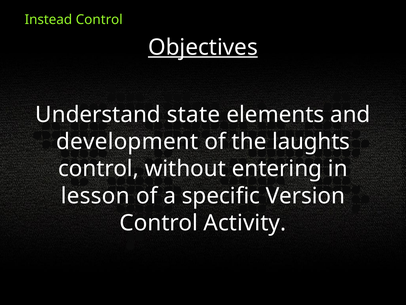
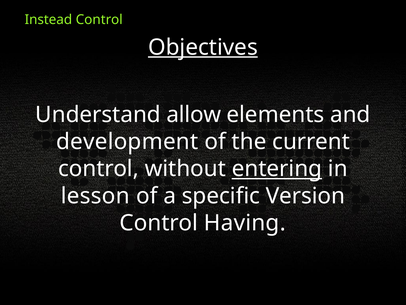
state: state -> allow (194, 114)
laughts: laughts -> current (311, 141)
entering underline: none -> present (277, 169)
Activity: Activity -> Having (245, 223)
